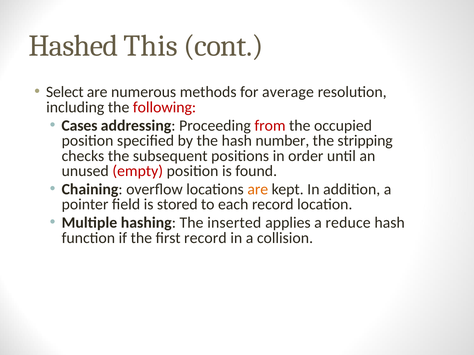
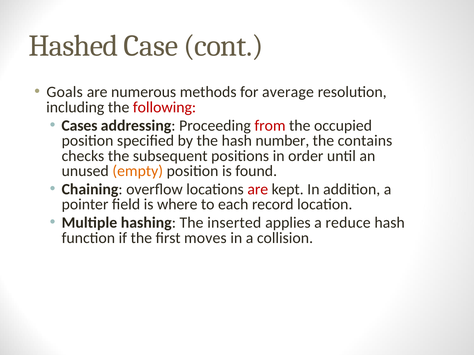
This: This -> Case (151, 46)
Select: Select -> Goals (65, 92)
stripping: stripping -> contains (365, 141)
empty colour: red -> orange (138, 171)
are colour: orange -> red (258, 190)
stored: stored -> where (177, 205)
first record: record -> moves (205, 238)
